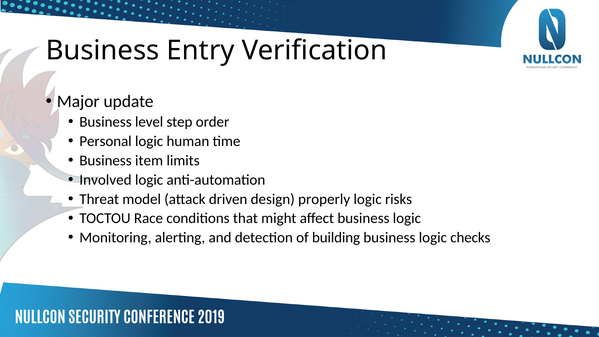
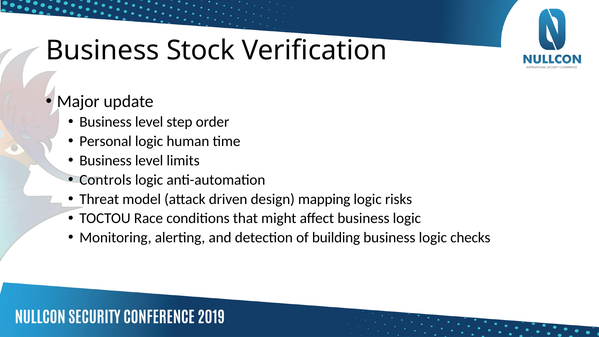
Entry: Entry -> Stock (201, 50)
item: item -> level (149, 160)
Involved: Involved -> Controls (105, 180)
properly: properly -> mapping (324, 199)
